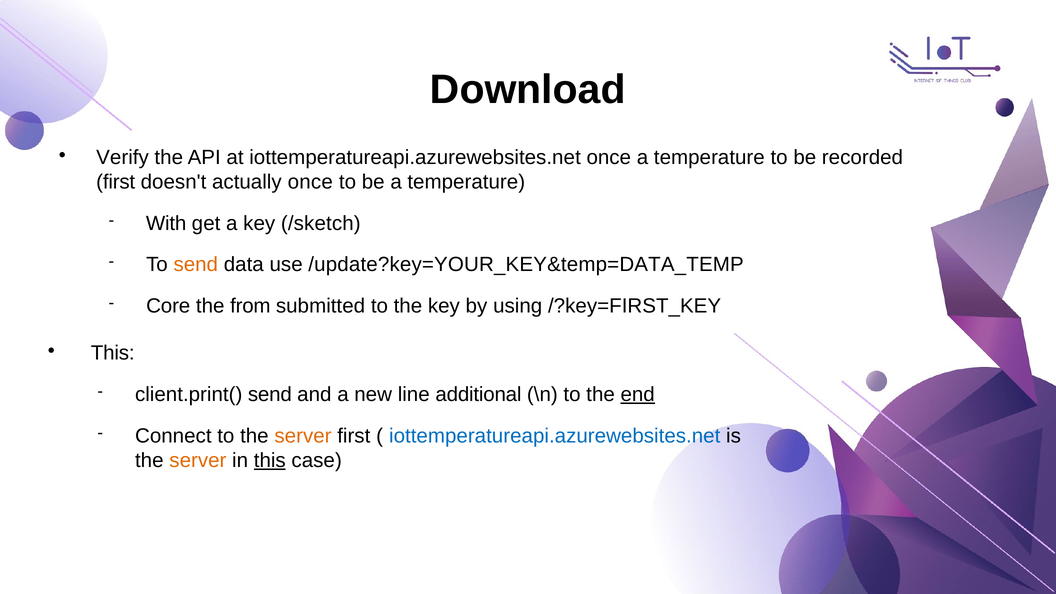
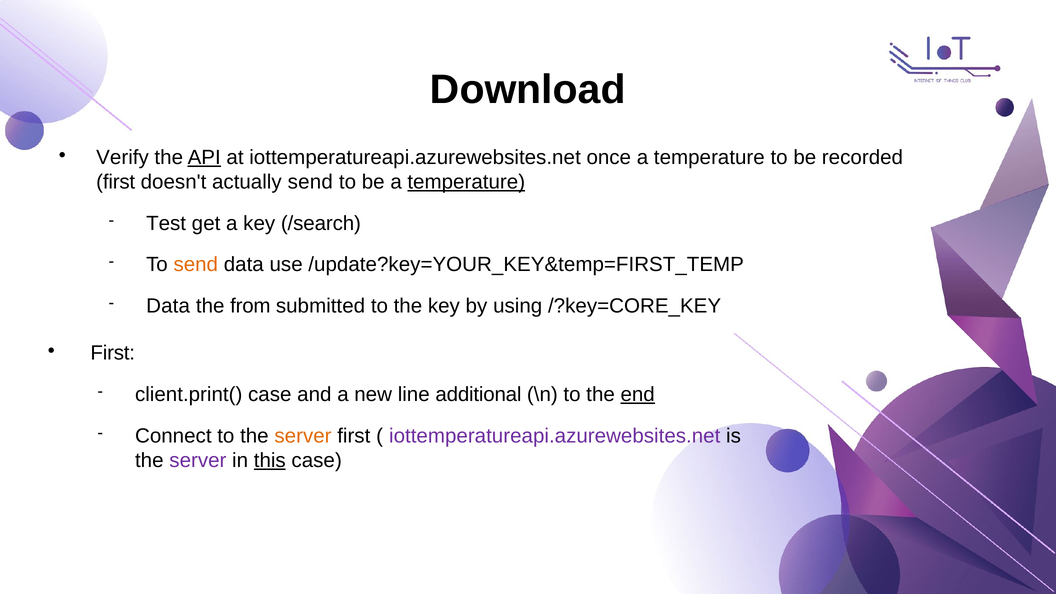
API underline: none -> present (204, 157)
actually once: once -> send (310, 182)
temperature underline: none -> present (466, 182)
With: With -> Test (166, 223)
/sketch: /sketch -> /search (321, 223)
/update?key=YOUR_KEY&temp=DATA_TEMP: /update?key=YOUR_KEY&temp=DATA_TEMP -> /update?key=YOUR_KEY&temp=FIRST_TEMP (526, 265)
Core: Core -> Data (168, 306)
/?key=FIRST_KEY: /?key=FIRST_KEY -> /?key=CORE_KEY (635, 306)
This: This -> First (113, 353)
client.print( send: send -> case (270, 395)
iottemperatureapi.azurewebsites.net colour: blue -> purple (555, 436)
server colour: orange -> purple (198, 460)
